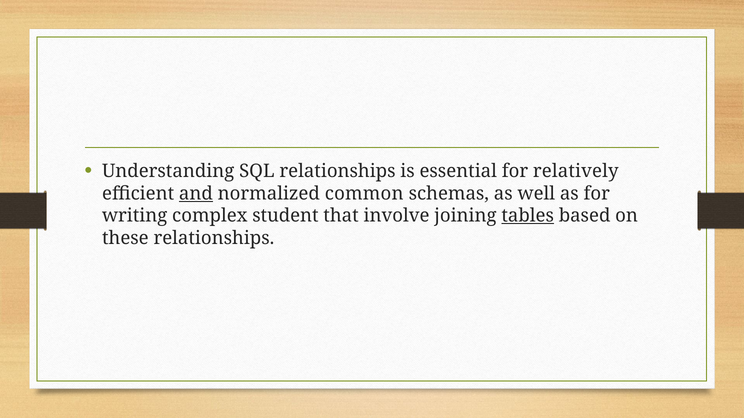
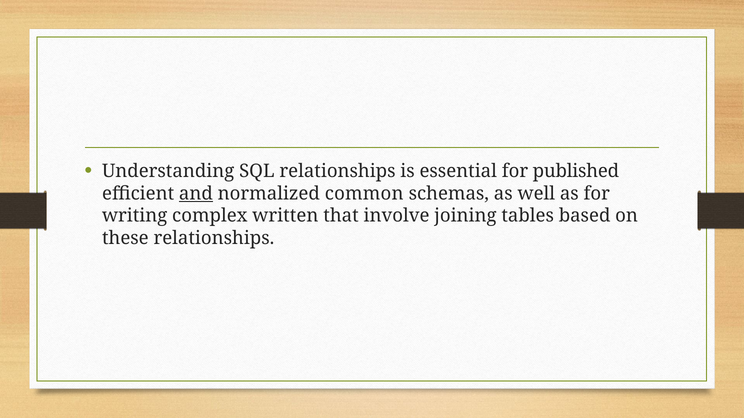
relatively: relatively -> published (576, 171)
student: student -> written (285, 216)
tables underline: present -> none (528, 216)
